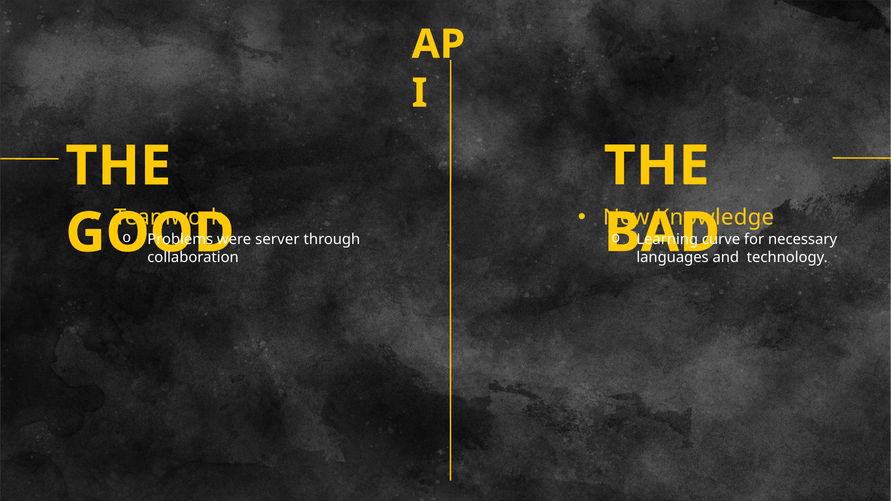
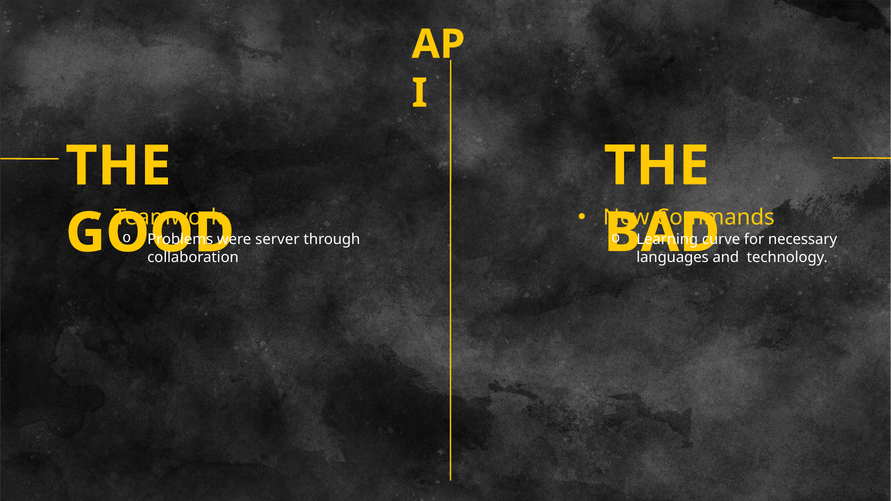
Knowledge: Knowledge -> Commands (715, 218)
